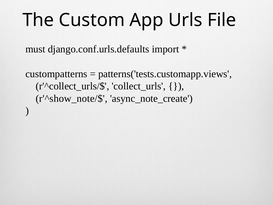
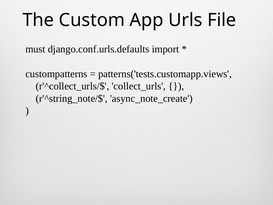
r'^show_note/$: r'^show_note/$ -> r'^string_note/$ (72, 98)
